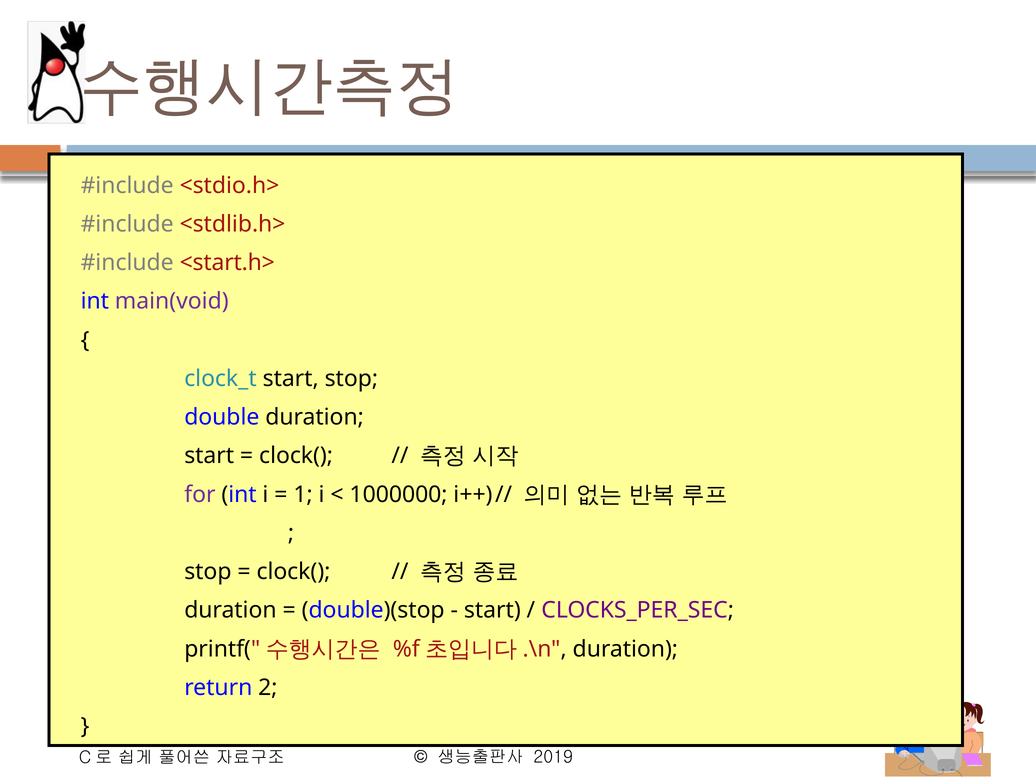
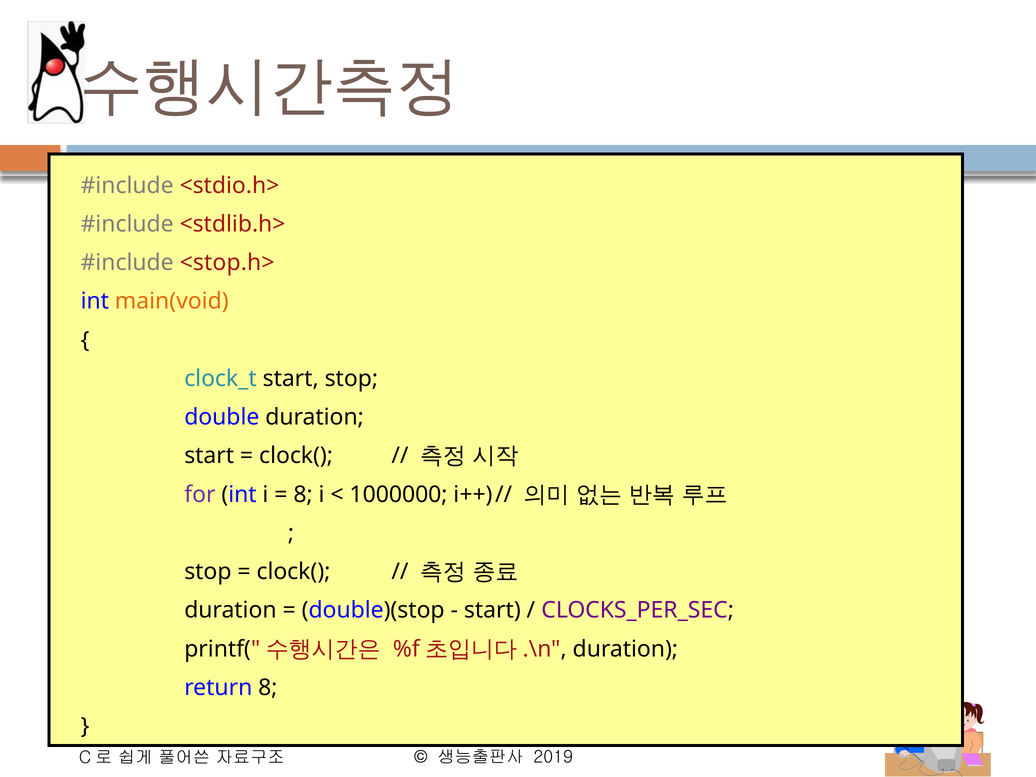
<start.h>: <start.h> -> <stop.h> (227, 263)
main(void colour: purple -> orange (172, 301)
1: 1 -> 8 (303, 494)
return 2: 2 -> 8 (268, 688)
